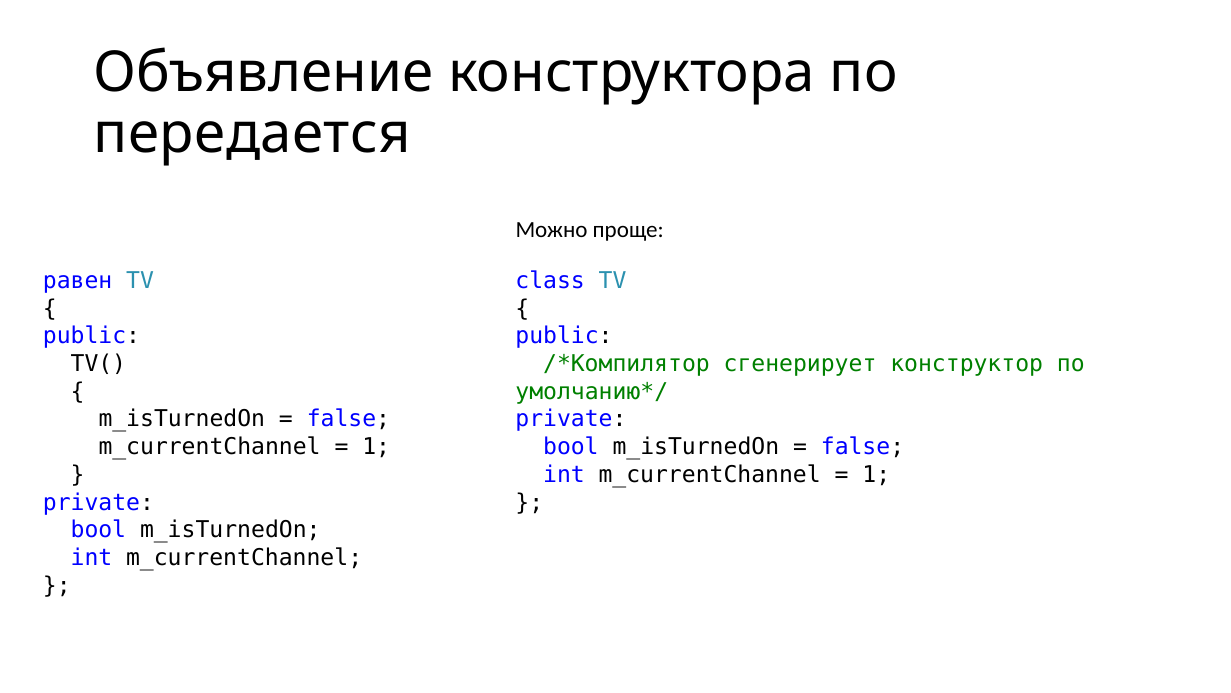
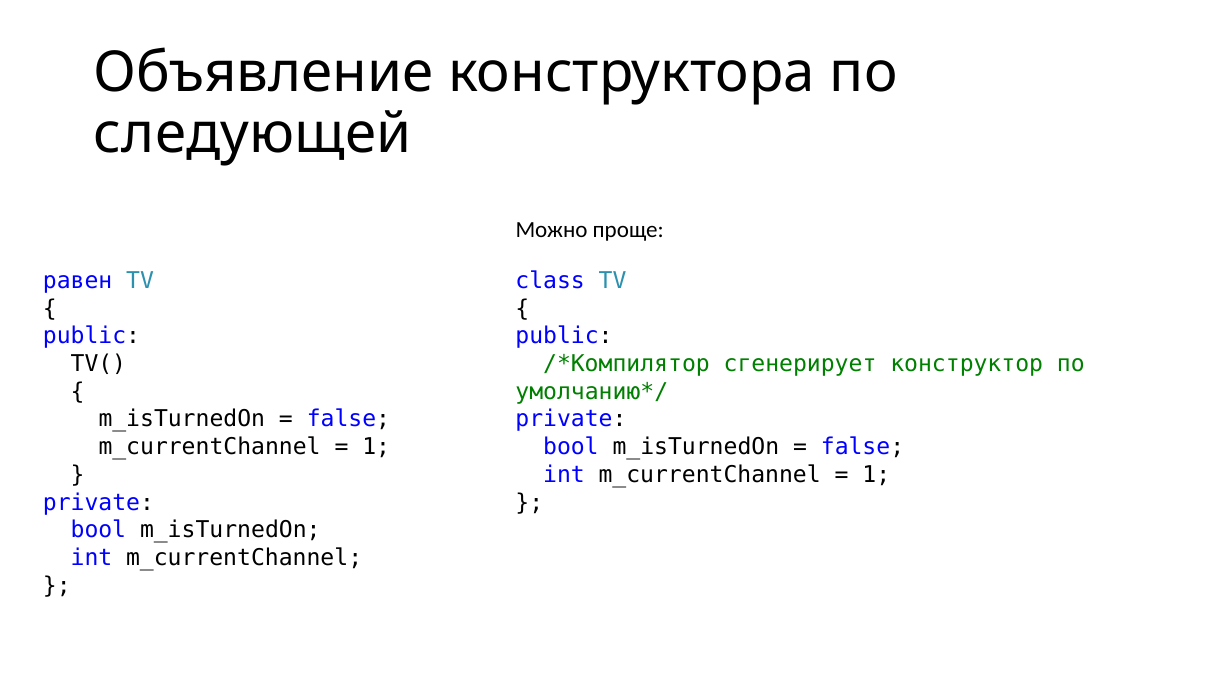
передается: передается -> следующей (253, 134)
